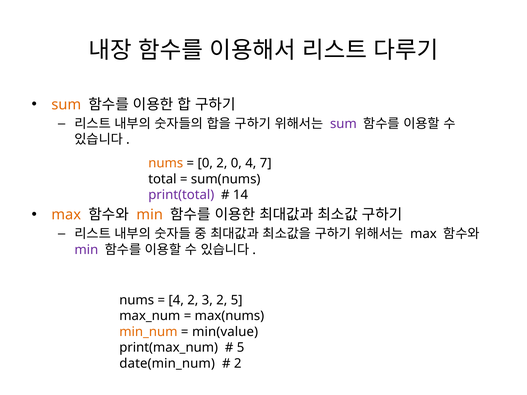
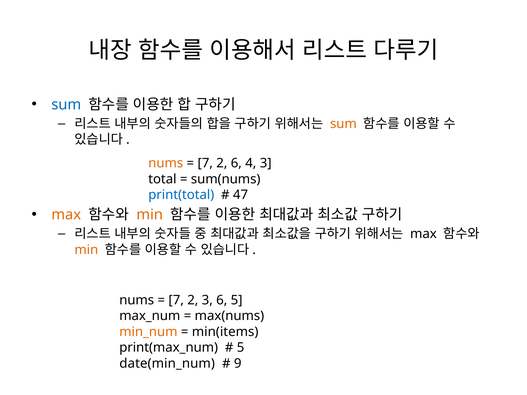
sum colour: orange -> blue (66, 105)
sum colour: purple -> orange (343, 124)
0: 0 -> 7 (205, 163)
2 0: 0 -> 6 (236, 163)
4 7: 7 -> 3 (266, 163)
print(total colour: purple -> blue (181, 195)
14: 14 -> 47 (241, 195)
min colour: purple -> orange (86, 250)
4: 4 -> 7 (176, 300)
3 2: 2 -> 6 (222, 300)
min(value: min(value -> min(items (225, 332)
2: 2 -> 9 (238, 364)
